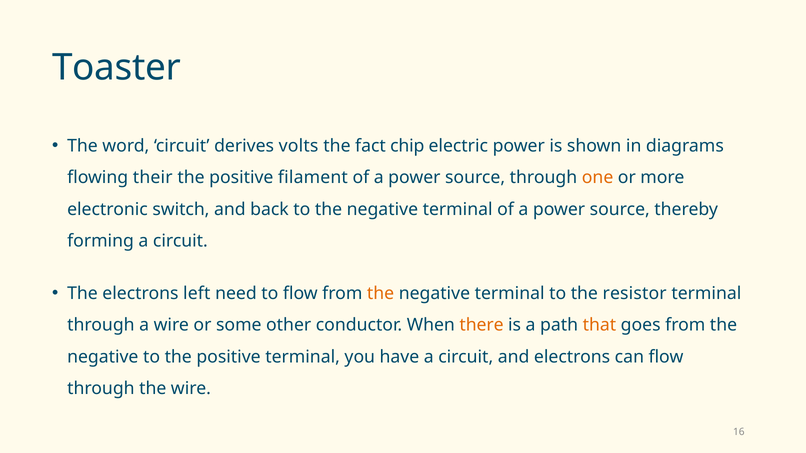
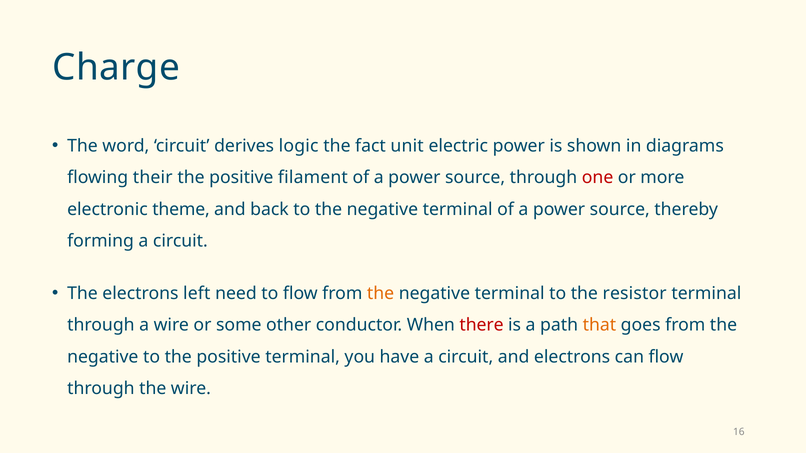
Toaster: Toaster -> Charge (116, 68)
volts: volts -> logic (299, 146)
chip: chip -> unit (407, 146)
one colour: orange -> red (598, 178)
switch: switch -> theme (181, 210)
there colour: orange -> red (482, 325)
